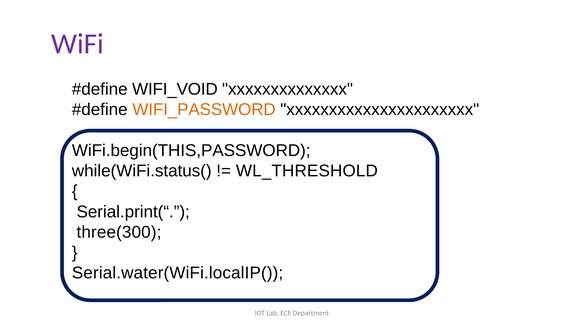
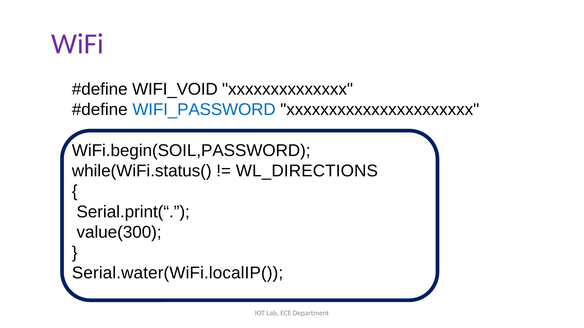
WIFI_PASSWORD colour: orange -> blue (204, 110)
WiFi.begin(THIS,PASSWORD: WiFi.begin(THIS,PASSWORD -> WiFi.begin(SOIL,PASSWORD (191, 151)
WL_THRESHOLD: WL_THRESHOLD -> WL_DIRECTIONS (307, 171)
three(300: three(300 -> value(300 (119, 233)
